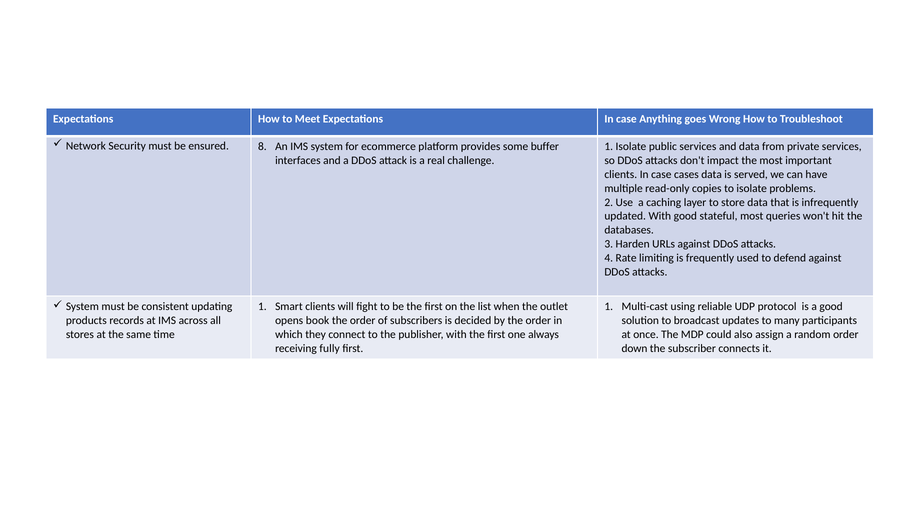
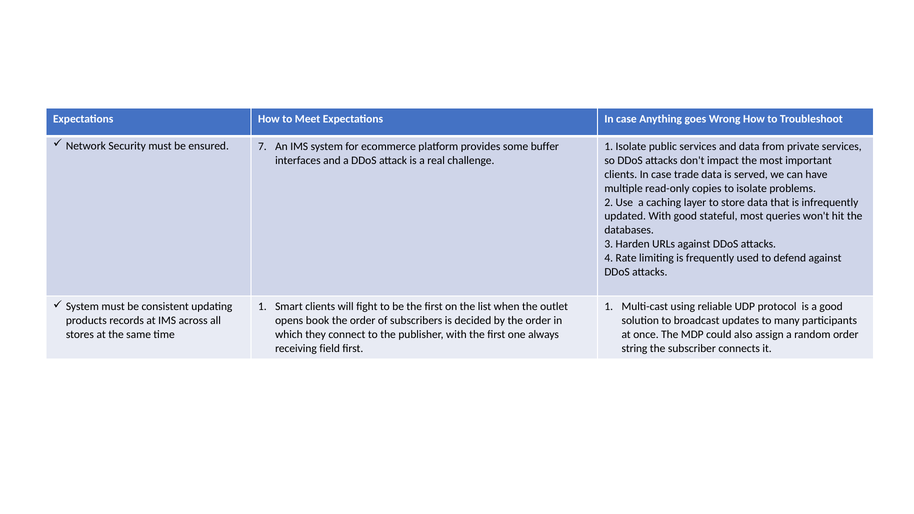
8: 8 -> 7 (262, 147)
cases: cases -> trade (686, 174)
fully: fully -> field (330, 348)
down: down -> string (634, 348)
